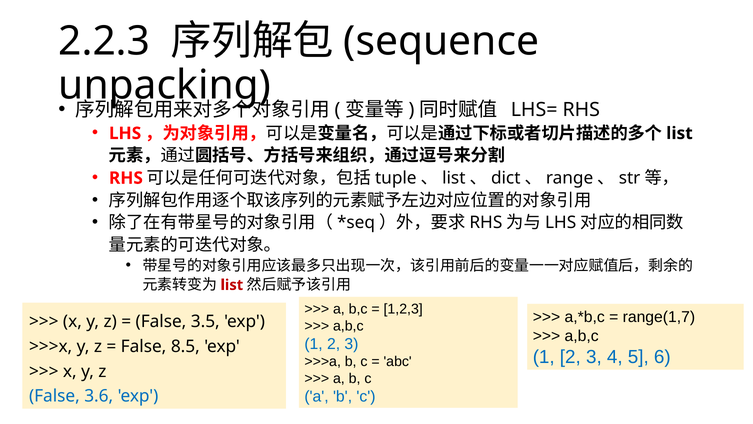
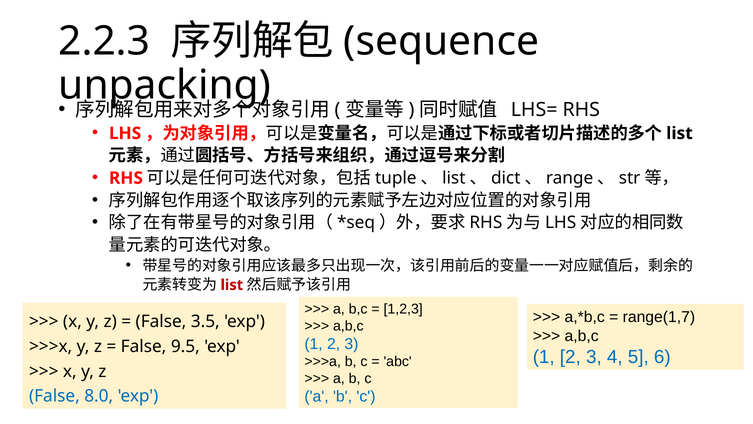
8.5: 8.5 -> 9.5 (185, 346)
3.6: 3.6 -> 8.0 (99, 396)
